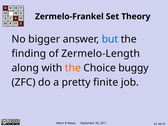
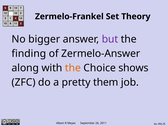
but colour: blue -> purple (110, 39)
Zermelo-Length: Zermelo-Length -> Zermelo-Answer (101, 54)
buggy: buggy -> shows (133, 68)
finite: finite -> them (106, 82)
